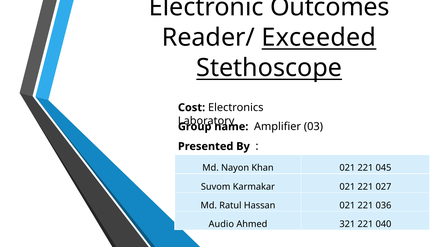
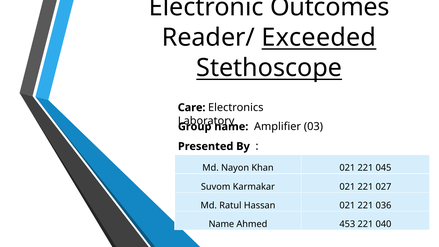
Cost: Cost -> Care (192, 108)
Audio: Audio -> Name (221, 224)
321: 321 -> 453 (347, 224)
